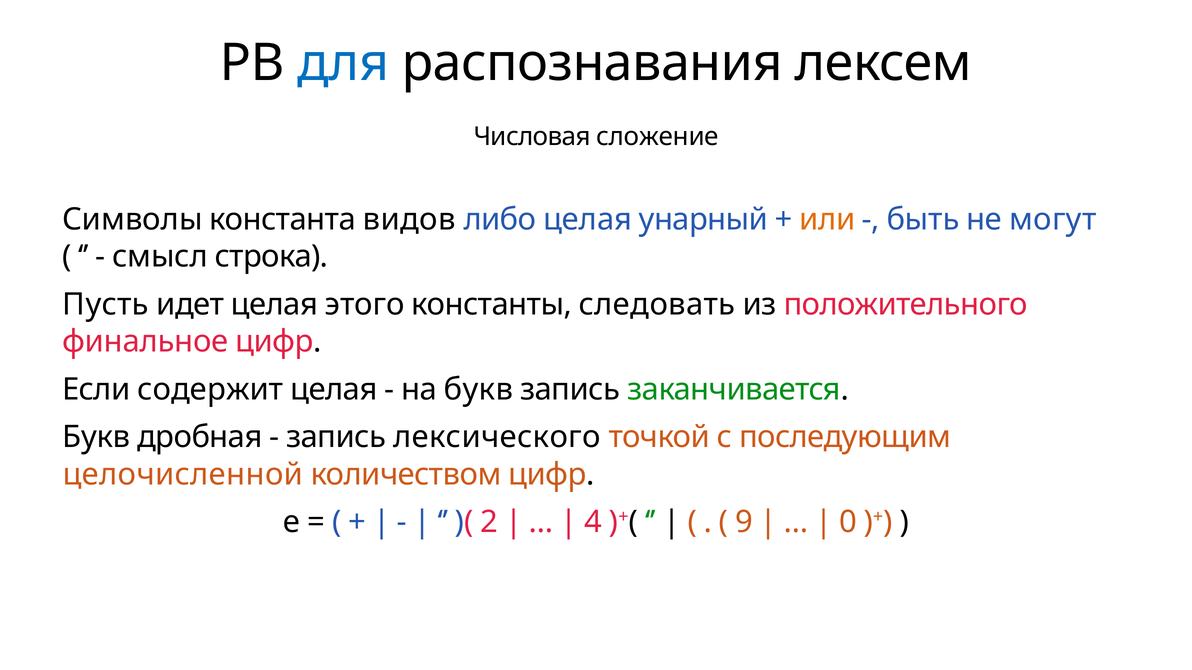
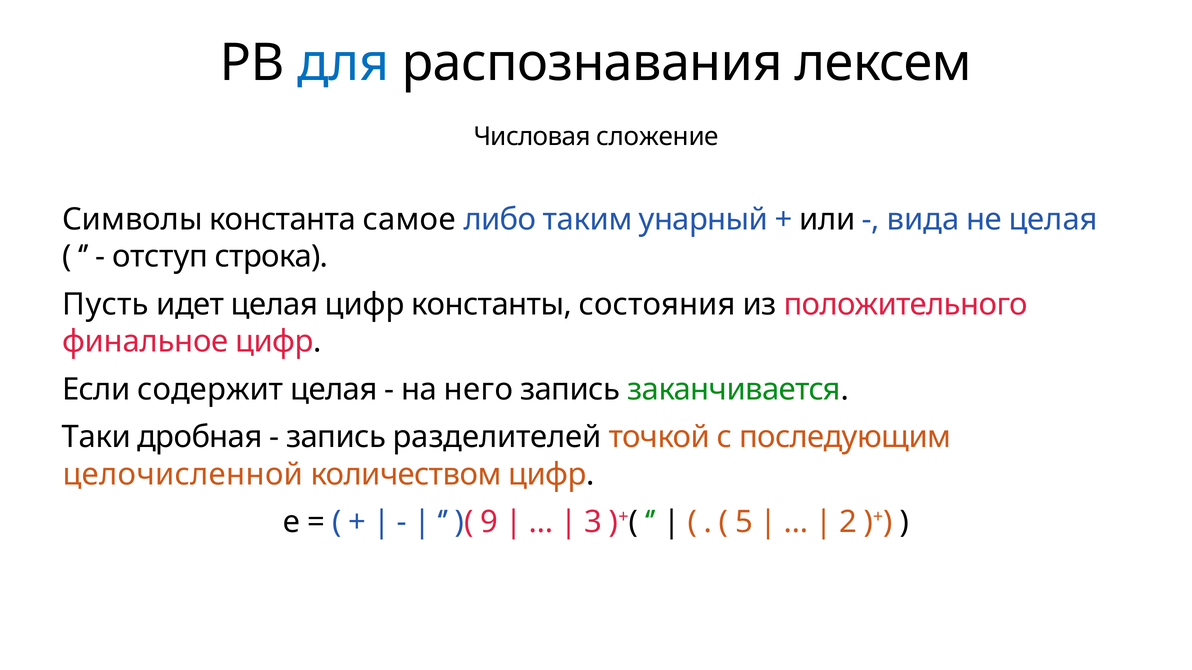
видов: видов -> самое (409, 219)
либо целая: целая -> таким (588, 219)
или colour: orange -> black (828, 219)
быть: быть -> вида (923, 219)
не могут: могут -> целая (1053, 219)
смысл: смысл -> отступ (160, 257)
целая этого: этого -> цифр (365, 305)
следовать: следовать -> состояния (657, 305)
на букв: букв -> него (478, 390)
Букв: Букв -> Таки (96, 437)
лексического: лексического -> разделителей (497, 437)
2: 2 -> 9 (489, 522)
4: 4 -> 3 (593, 522)
9: 9 -> 5 (744, 522)
0: 0 -> 2 (848, 522)
